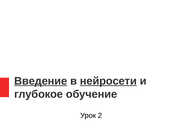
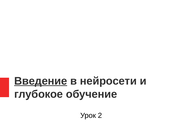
нейросети underline: present -> none (108, 81)
